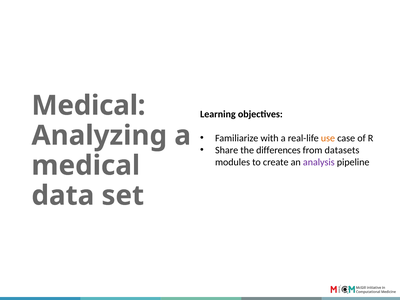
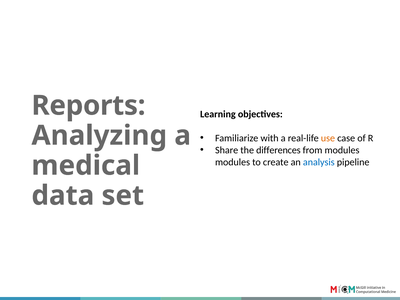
Medical: Medical -> Reports (88, 106)
from datasets: datasets -> modules (342, 150)
analysis colour: purple -> blue (319, 162)
